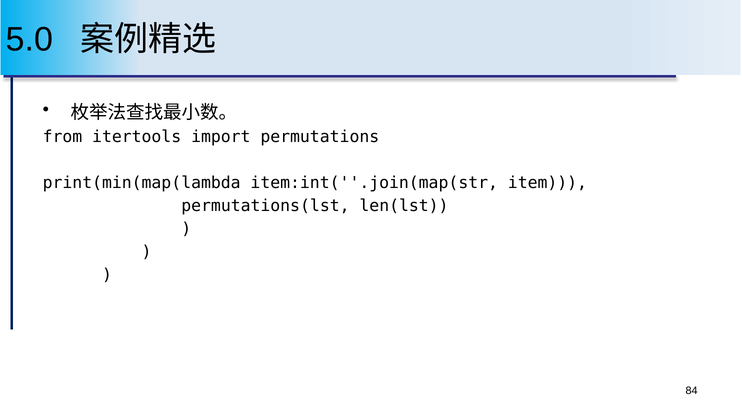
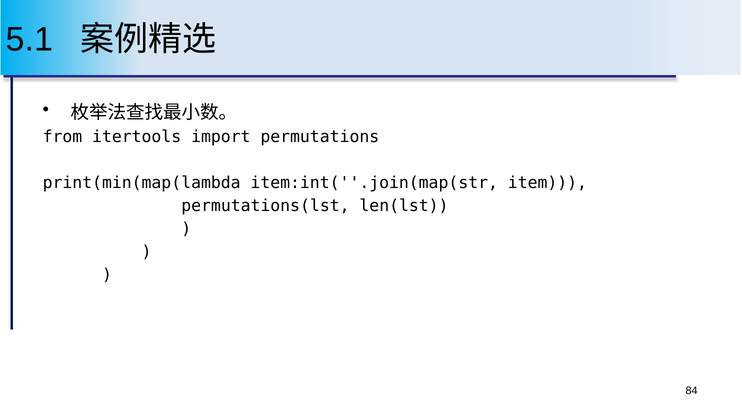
5.0: 5.0 -> 5.1 (29, 40)
